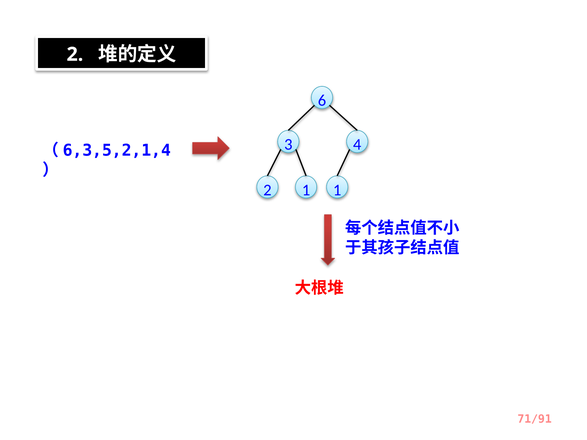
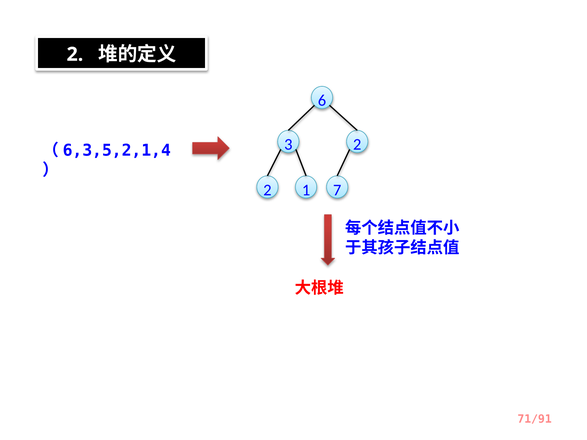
3 4: 4 -> 2 (357, 145)
2 1: 1 -> 7 (337, 190)
